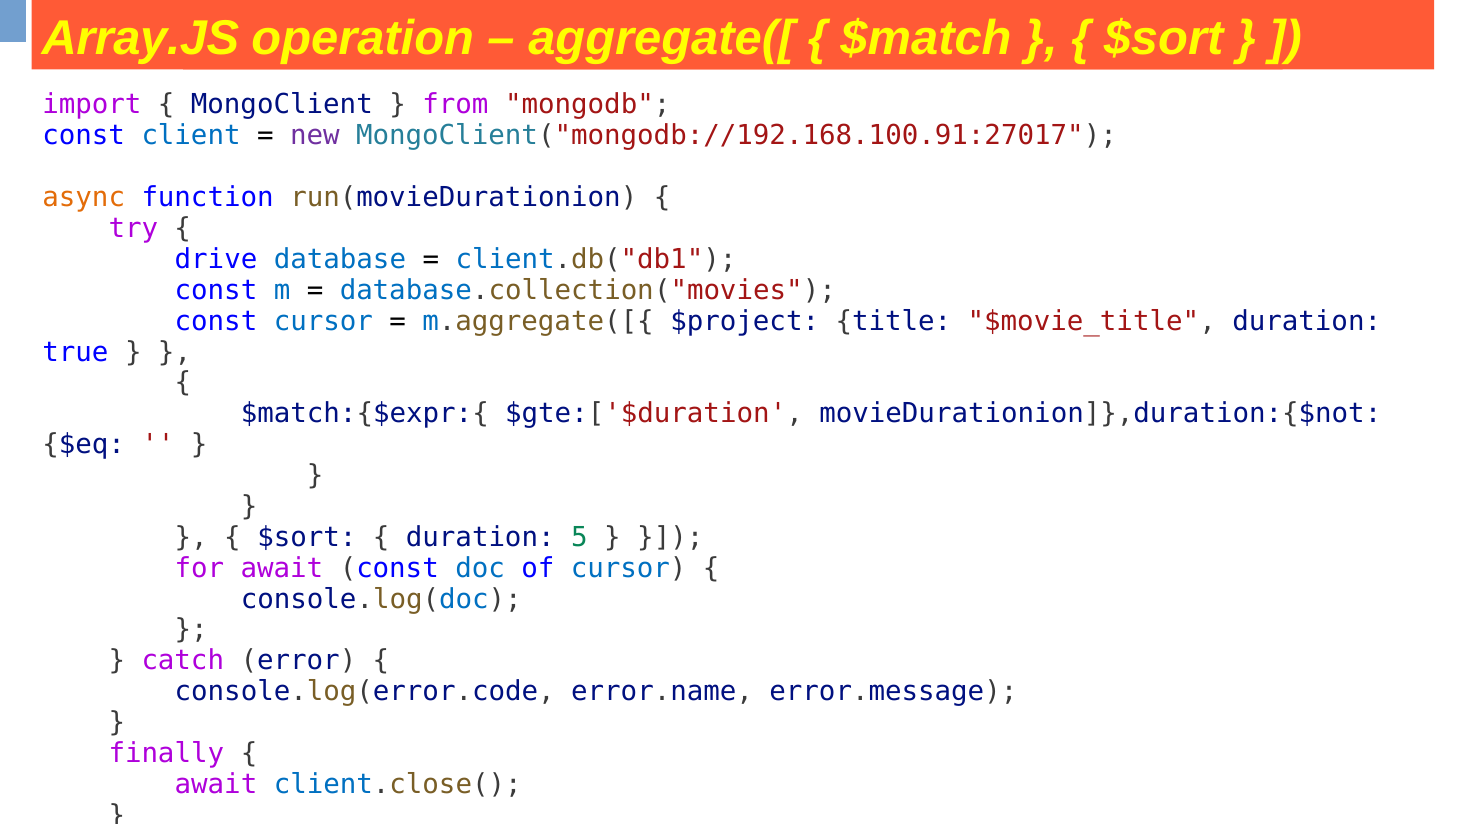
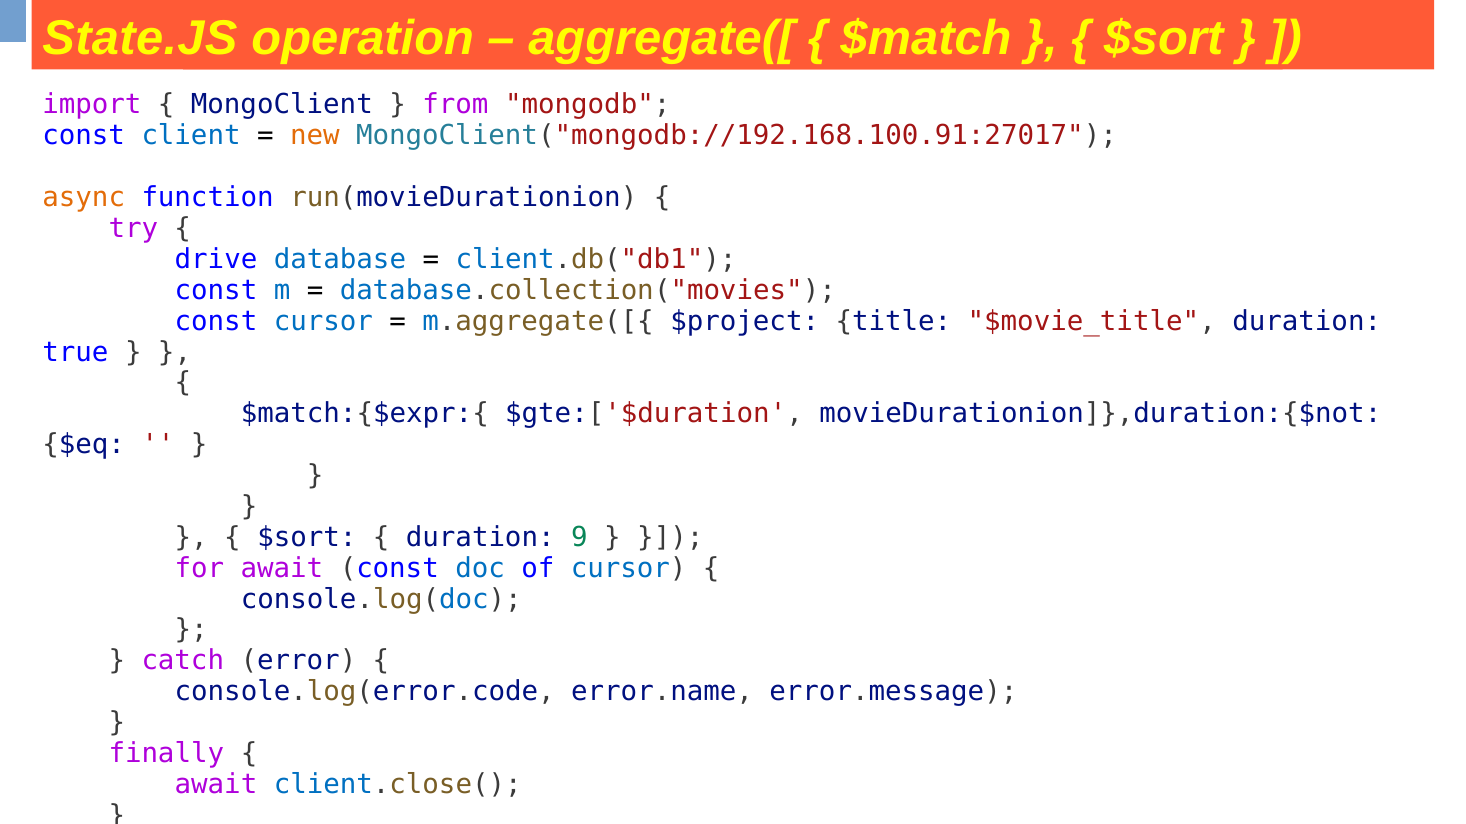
Array.JS: Array.JS -> State.JS (140, 38)
new colour: purple -> orange (315, 136)
5: 5 -> 9 (579, 538)
